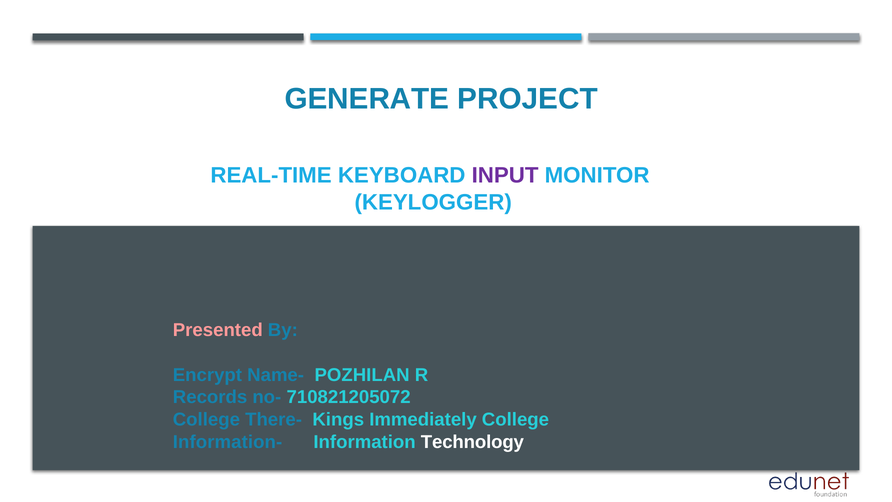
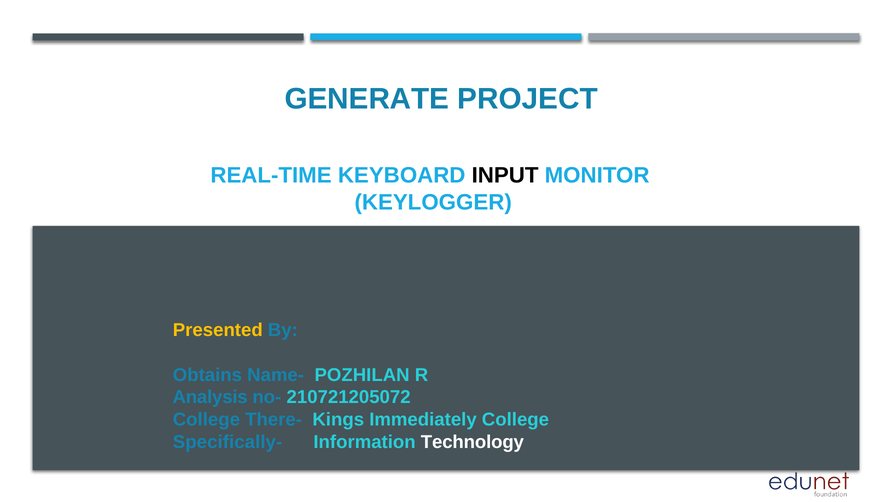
INPUT colour: purple -> black (505, 175)
Presented colour: pink -> yellow (218, 330)
Encrypt: Encrypt -> Obtains (207, 375)
Records: Records -> Analysis (210, 397)
710821205072: 710821205072 -> 210721205072 (349, 397)
Information-: Information- -> Specifically- (228, 442)
